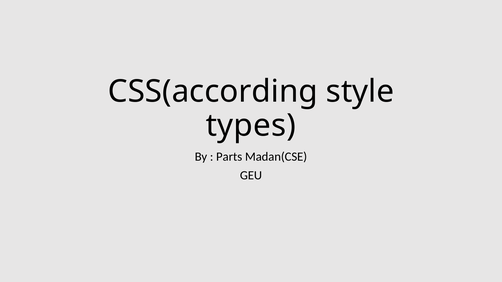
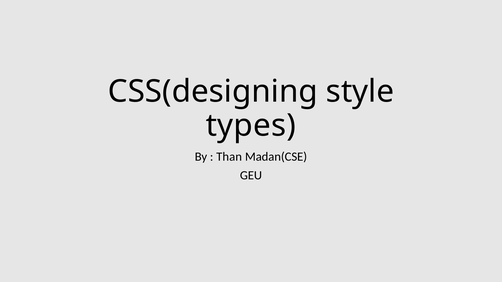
CSS(according: CSS(according -> CSS(designing (213, 92)
Parts: Parts -> Than (229, 157)
